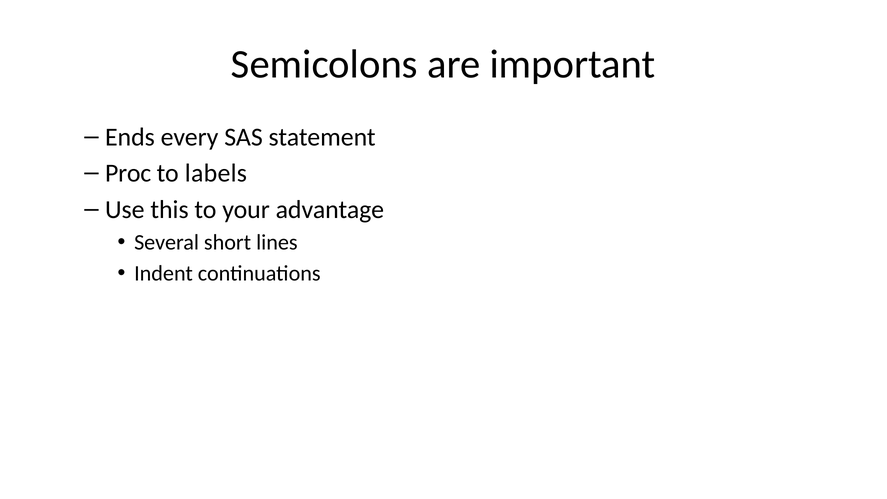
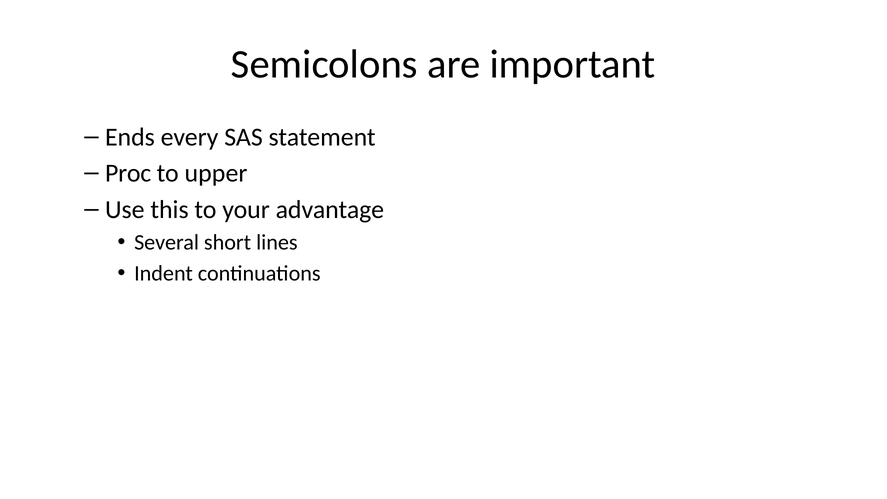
labels: labels -> upper (216, 173)
